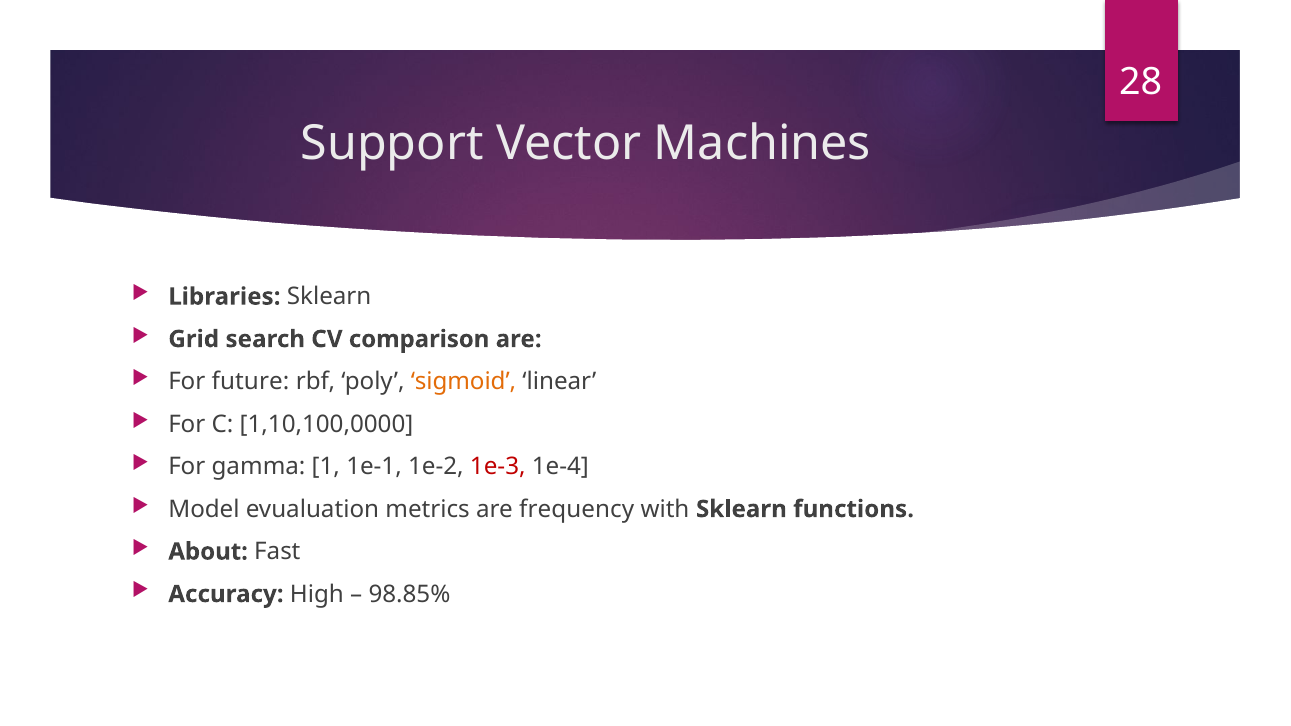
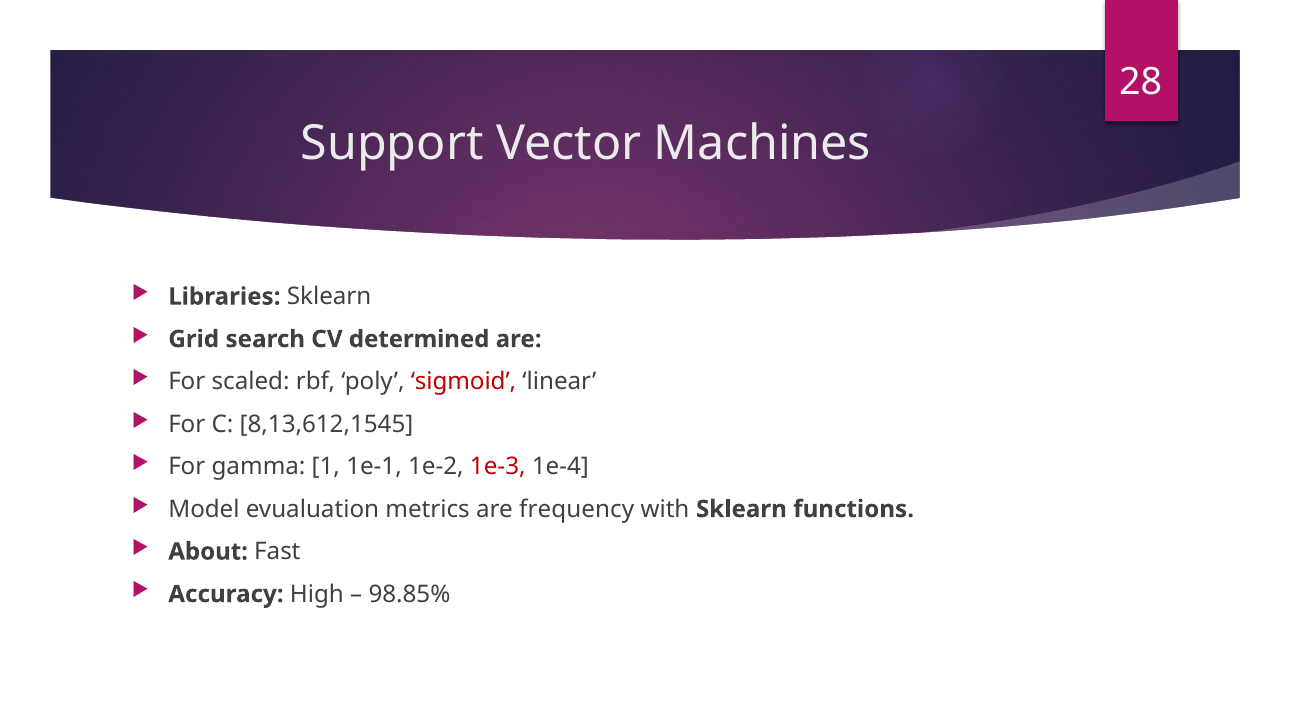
comparison: comparison -> determined (419, 339)
future: future -> scaled (251, 382)
sigmoid colour: orange -> red (463, 382)
1,10,100,0000: 1,10,100,0000 -> 8,13,612,1545 (326, 424)
